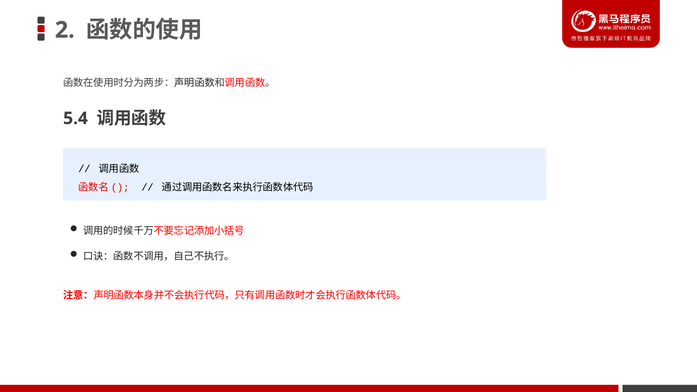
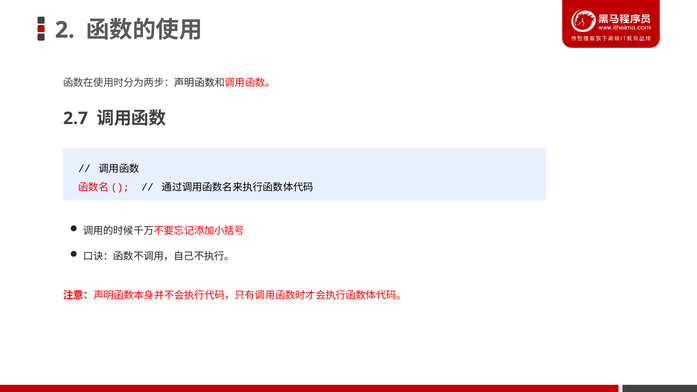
5.4: 5.4 -> 2.7 (76, 118)
